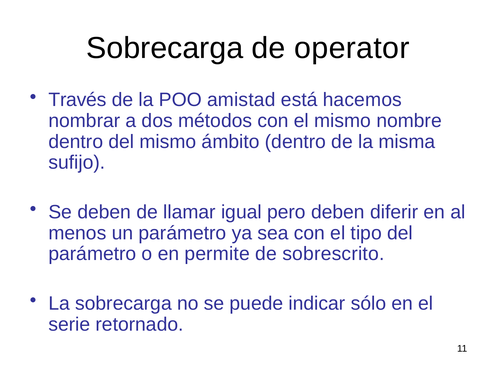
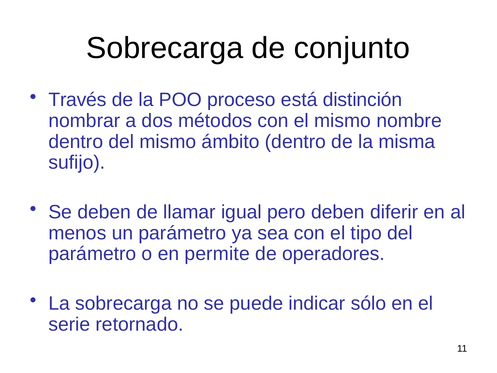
operator: operator -> conjunto (352, 48)
amistad: amistad -> proceso (241, 100)
hacemos: hacemos -> distinción (362, 100)
sobrescrito: sobrescrito -> operadores (334, 254)
